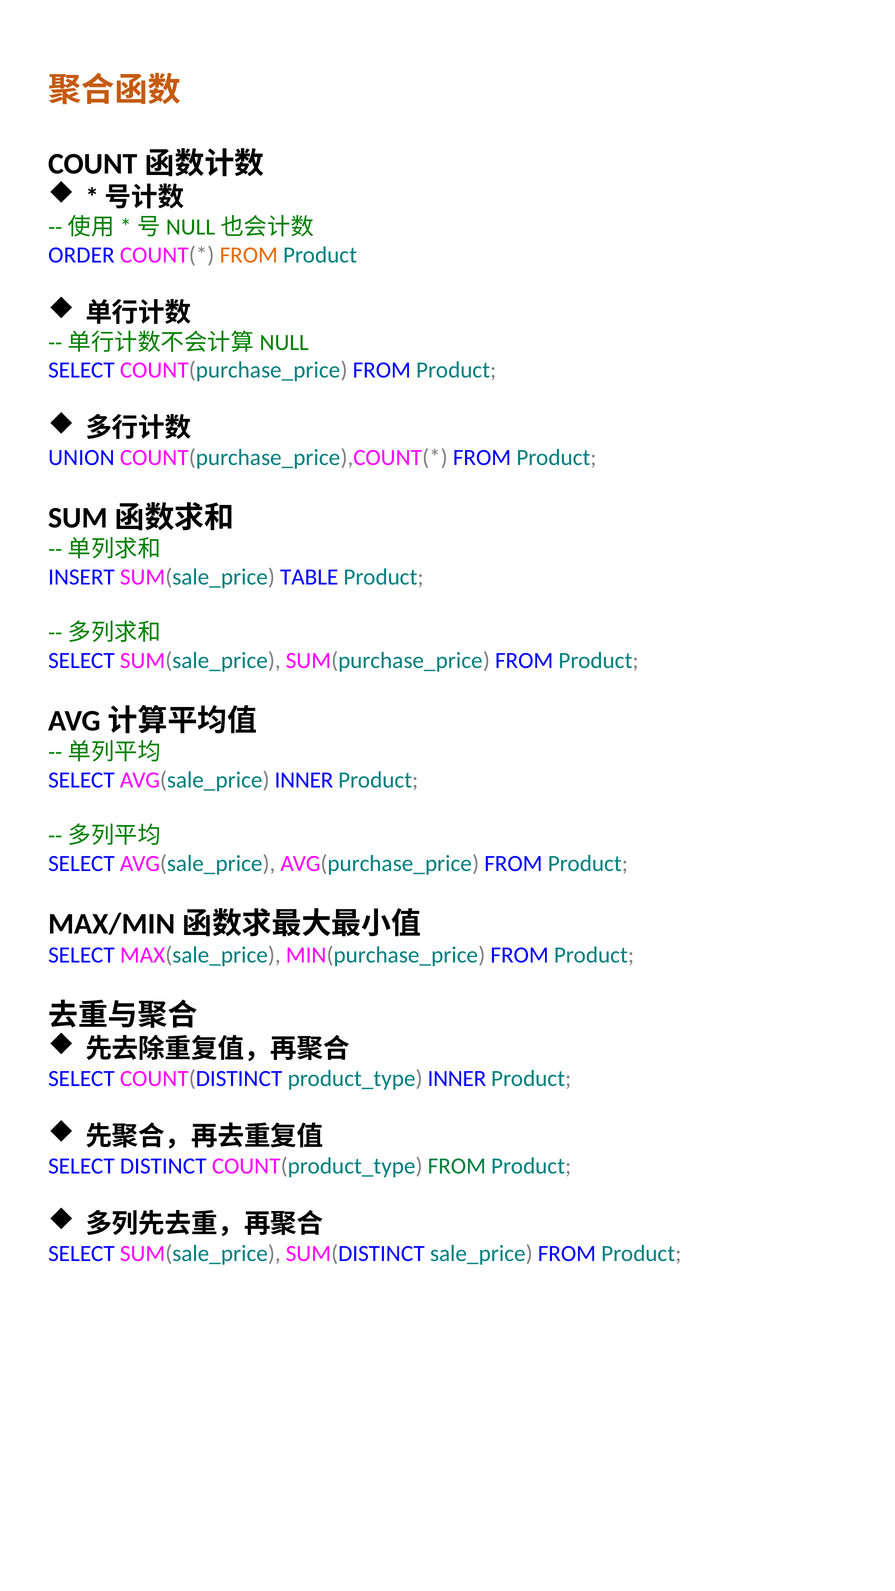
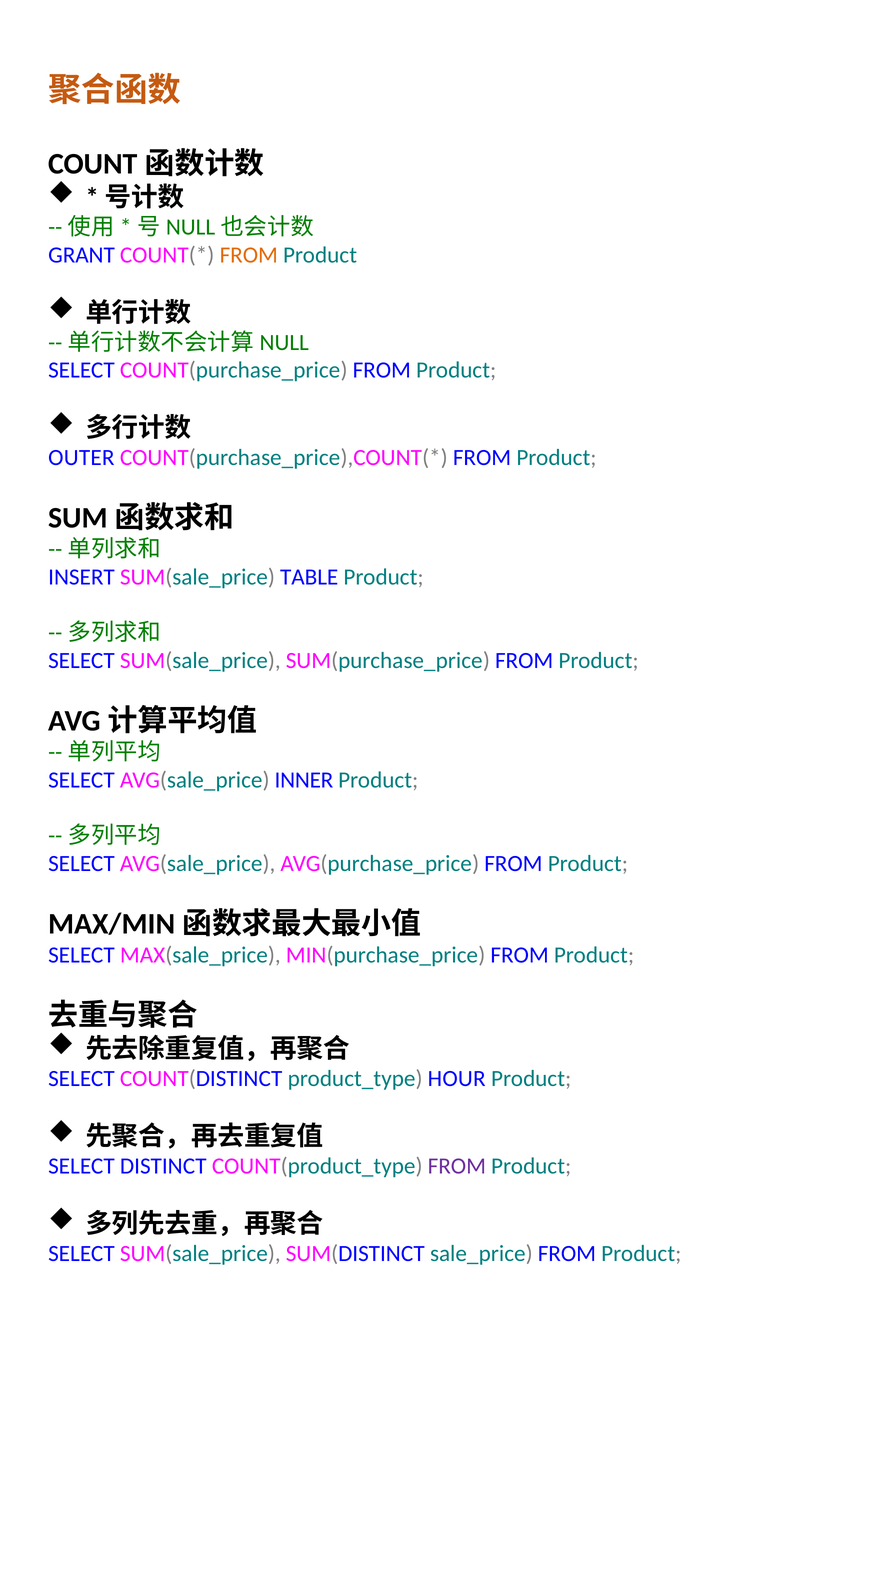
ORDER: ORDER -> GRANT (82, 255)
UNION: UNION -> OUTER (81, 458)
product_type INNER: INNER -> HOUR (457, 1079)
FROM colour: green -> purple (457, 1166)
